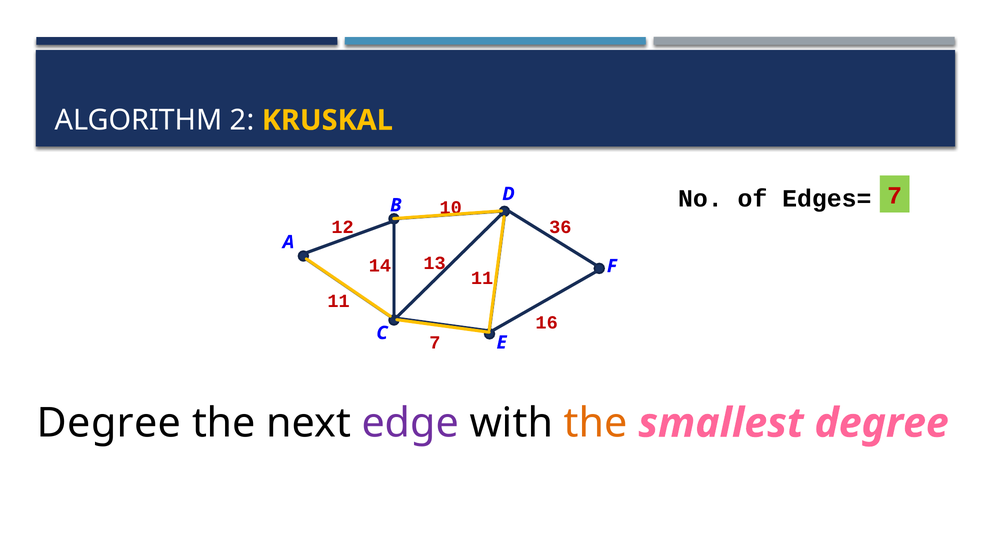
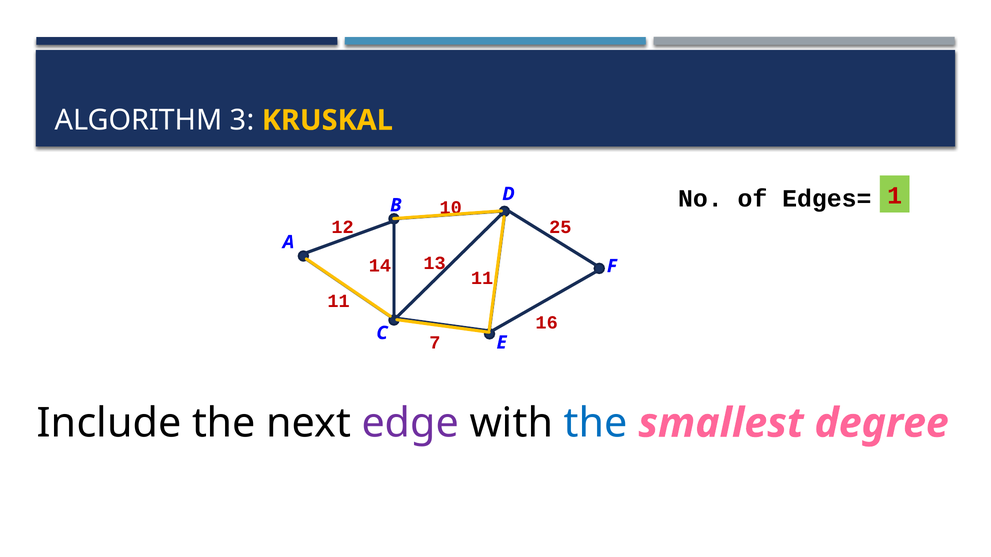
2: 2 -> 3 (242, 120)
Edges= 7: 7 -> 1 (895, 196)
36: 36 -> 25 (560, 227)
Degree: Degree -> Include (109, 424)
the colour: orange -> blue (596, 424)
